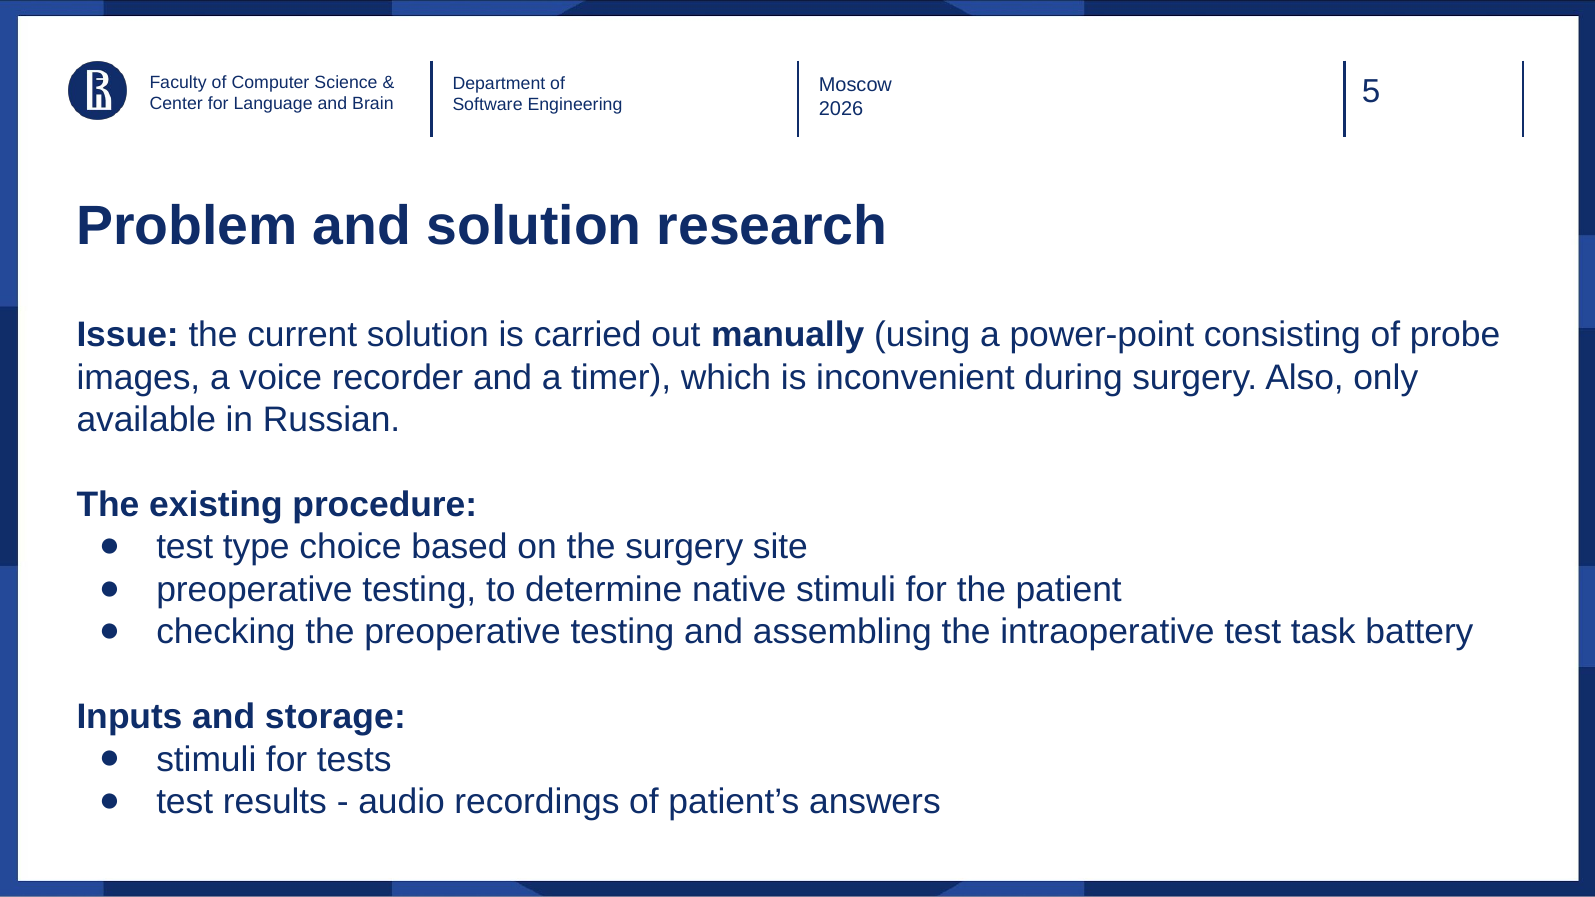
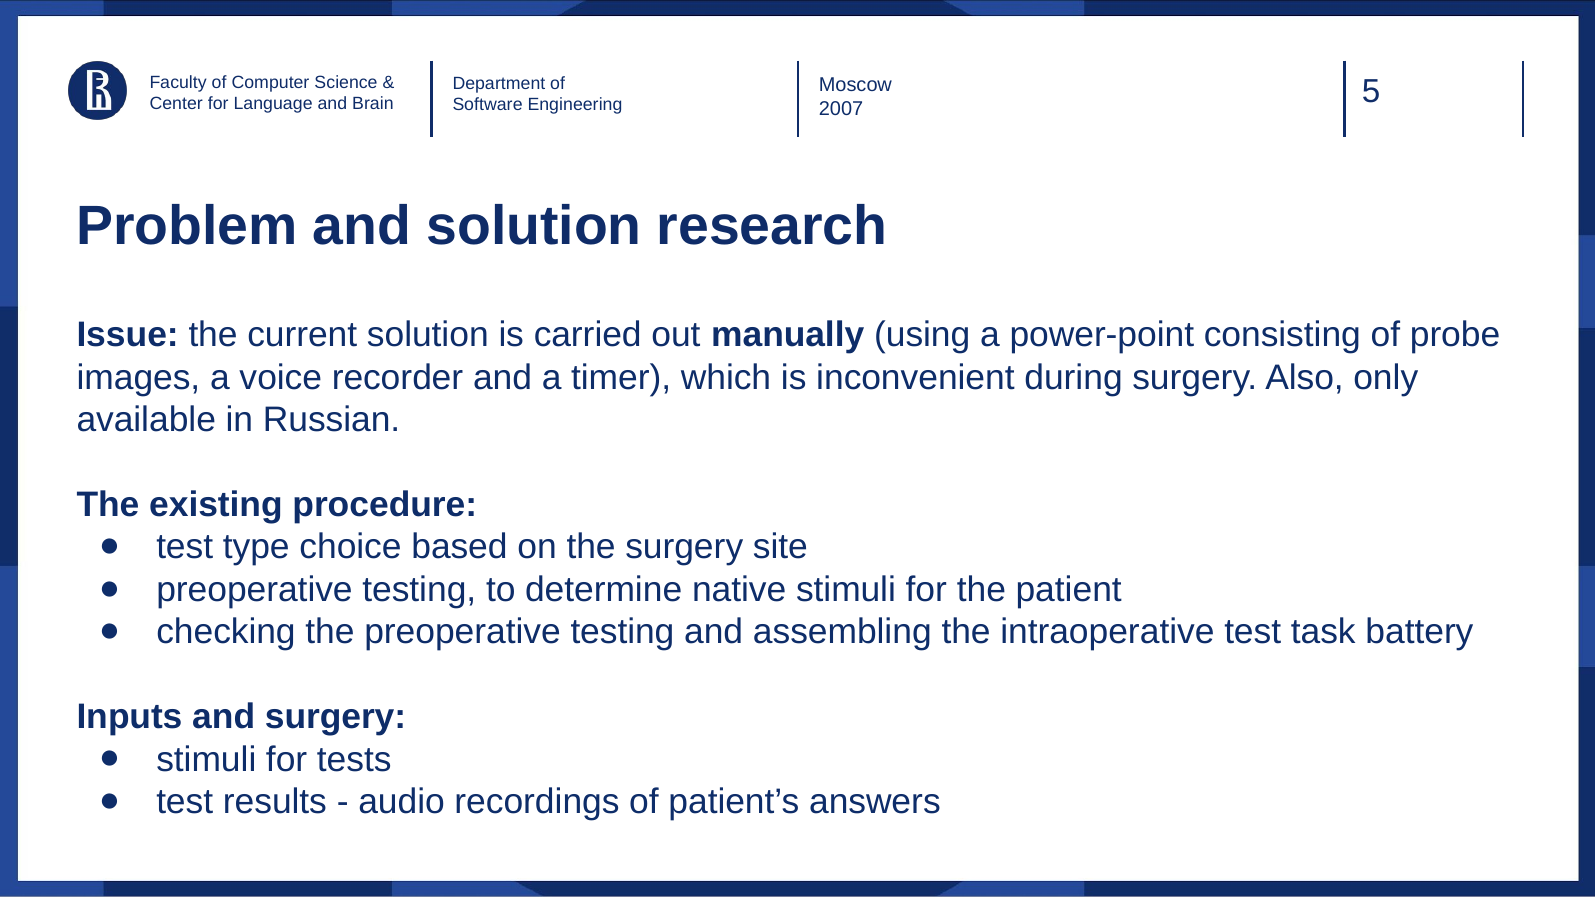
2026: 2026 -> 2007 (841, 109)
and storage: storage -> surgery (336, 717)
